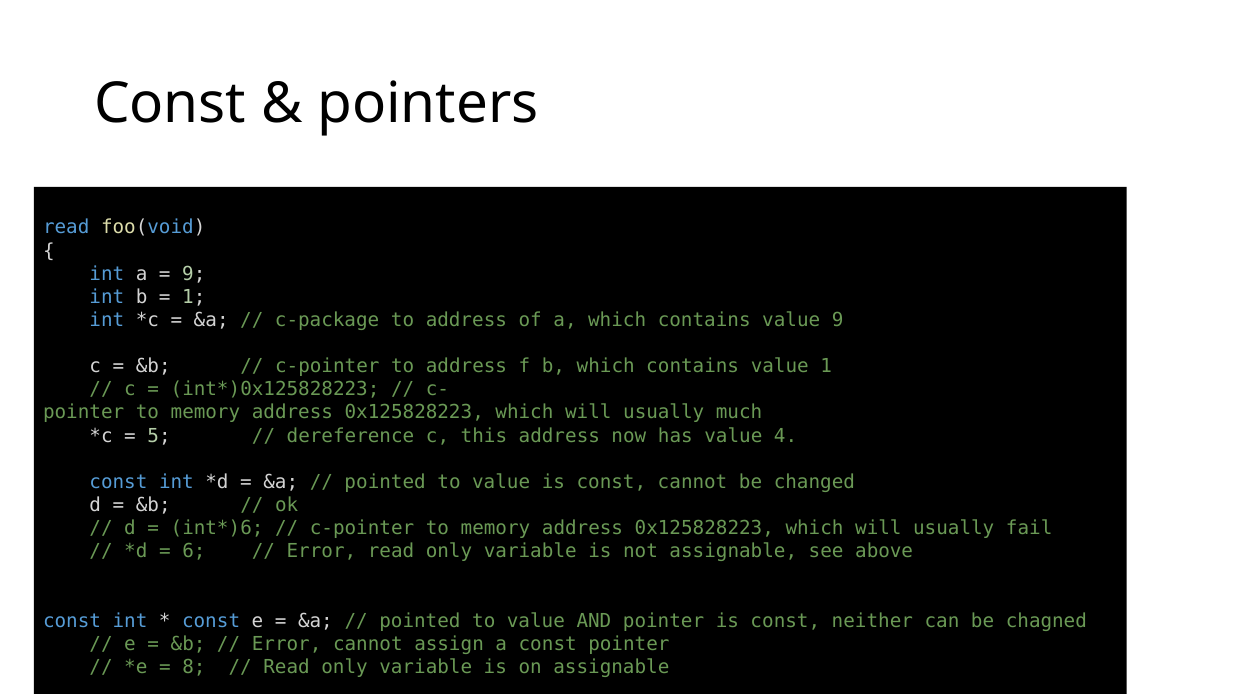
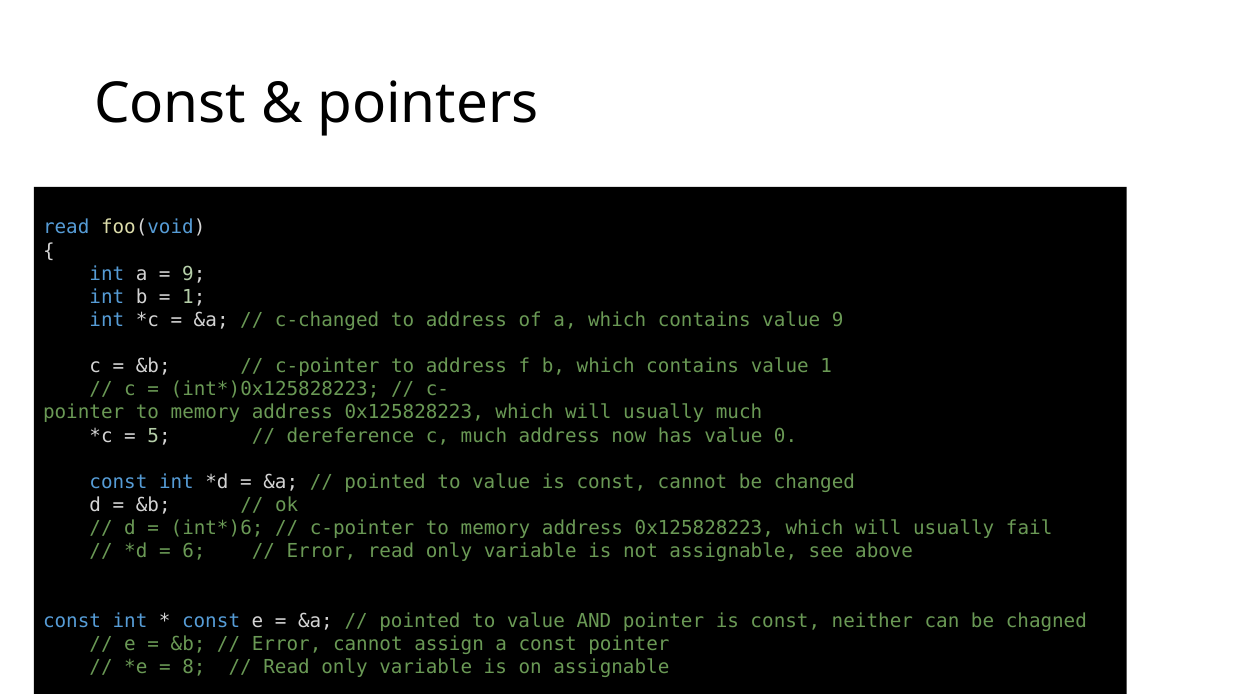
c-package: c-package -> c-changed (327, 320)
c this: this -> much (484, 436)
4: 4 -> 0 (786, 436)
